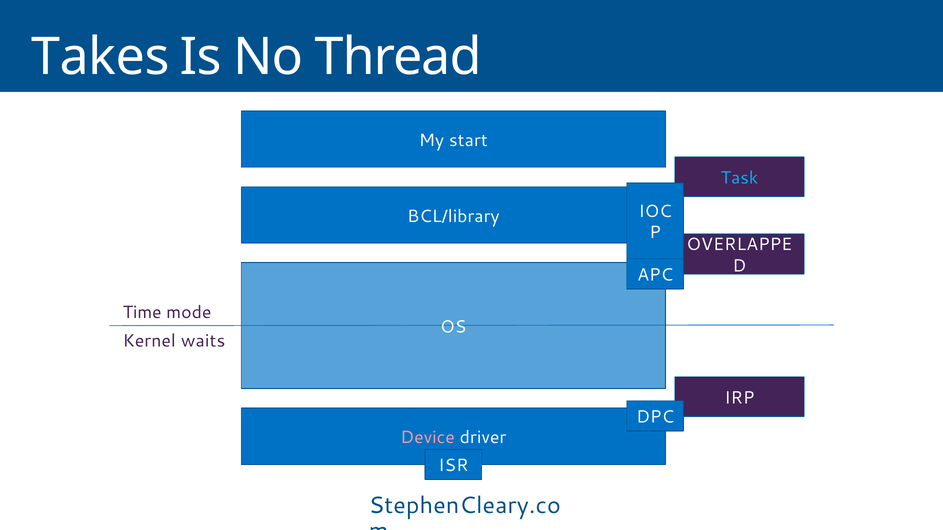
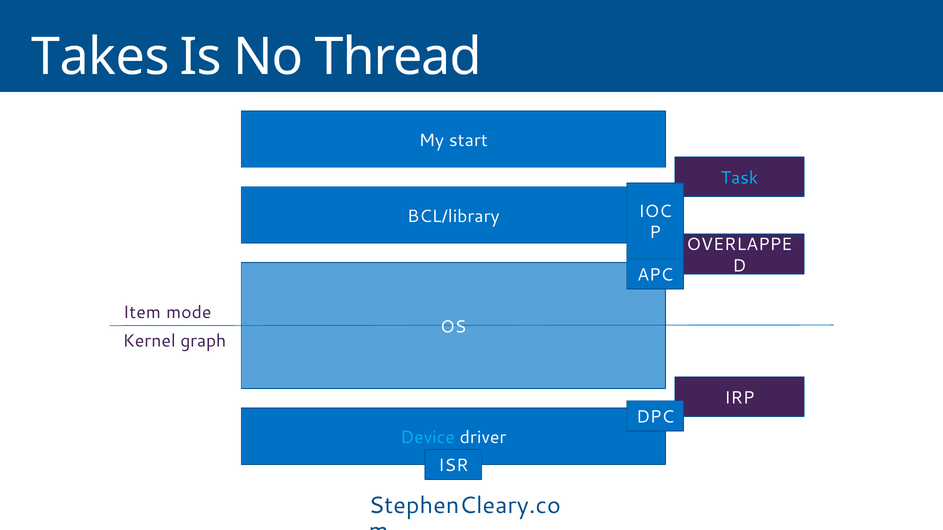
Time: Time -> Item (142, 313)
waits: waits -> graph (203, 341)
Device colour: pink -> light blue (428, 438)
